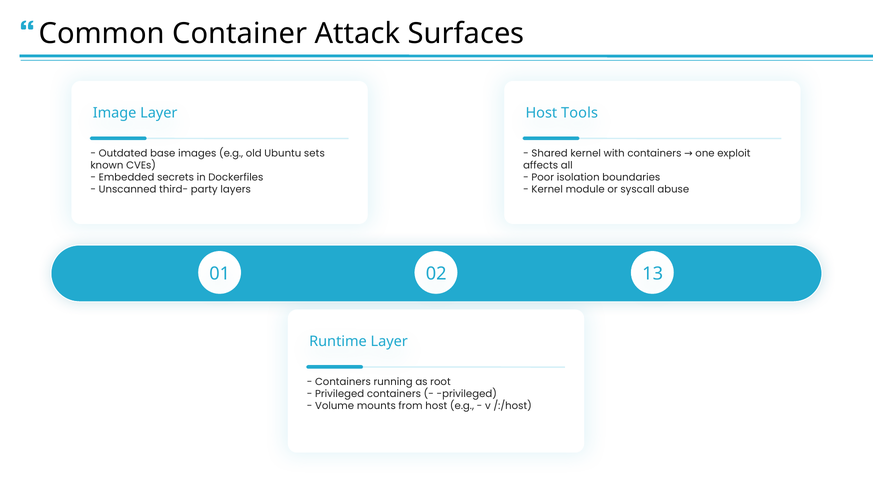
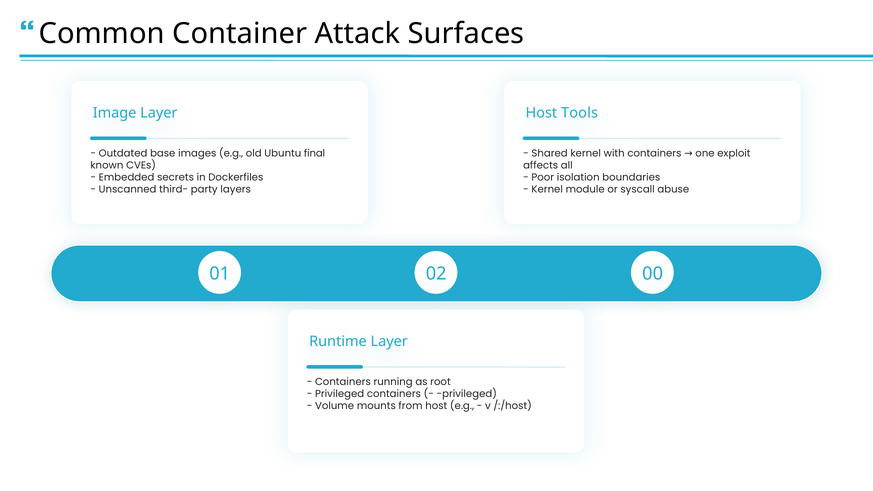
sets: sets -> final (314, 153)
13: 13 -> 00 (653, 274)
